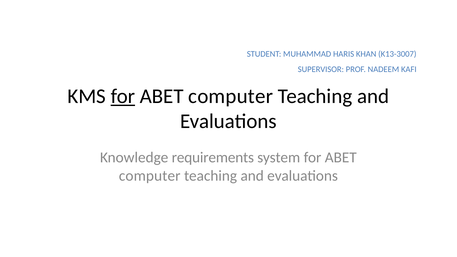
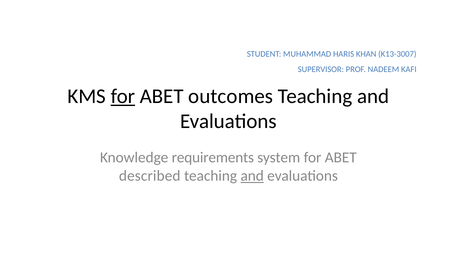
computer: computer -> outcomes (231, 96)
computer: computer -> described (150, 176)
and underline: none -> present (252, 176)
